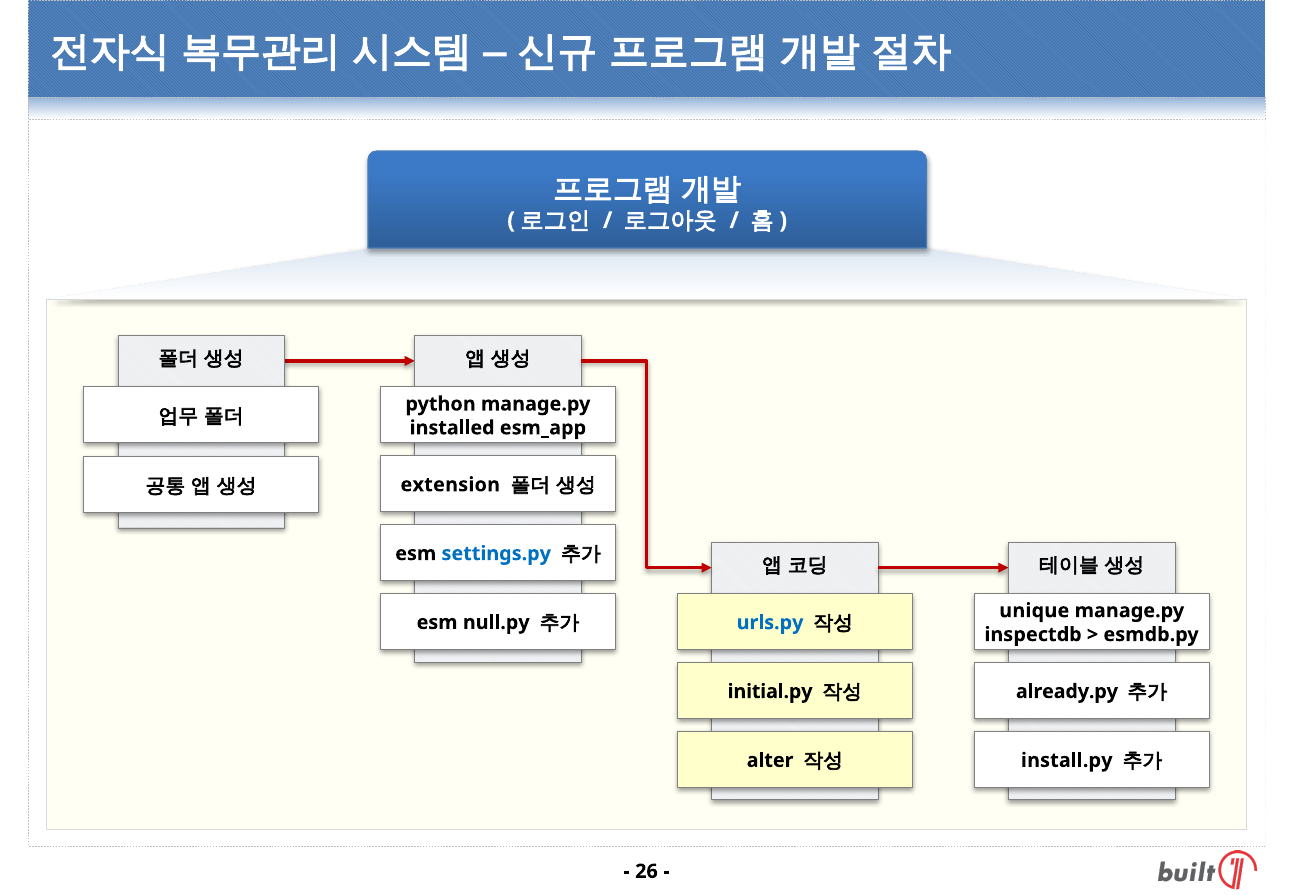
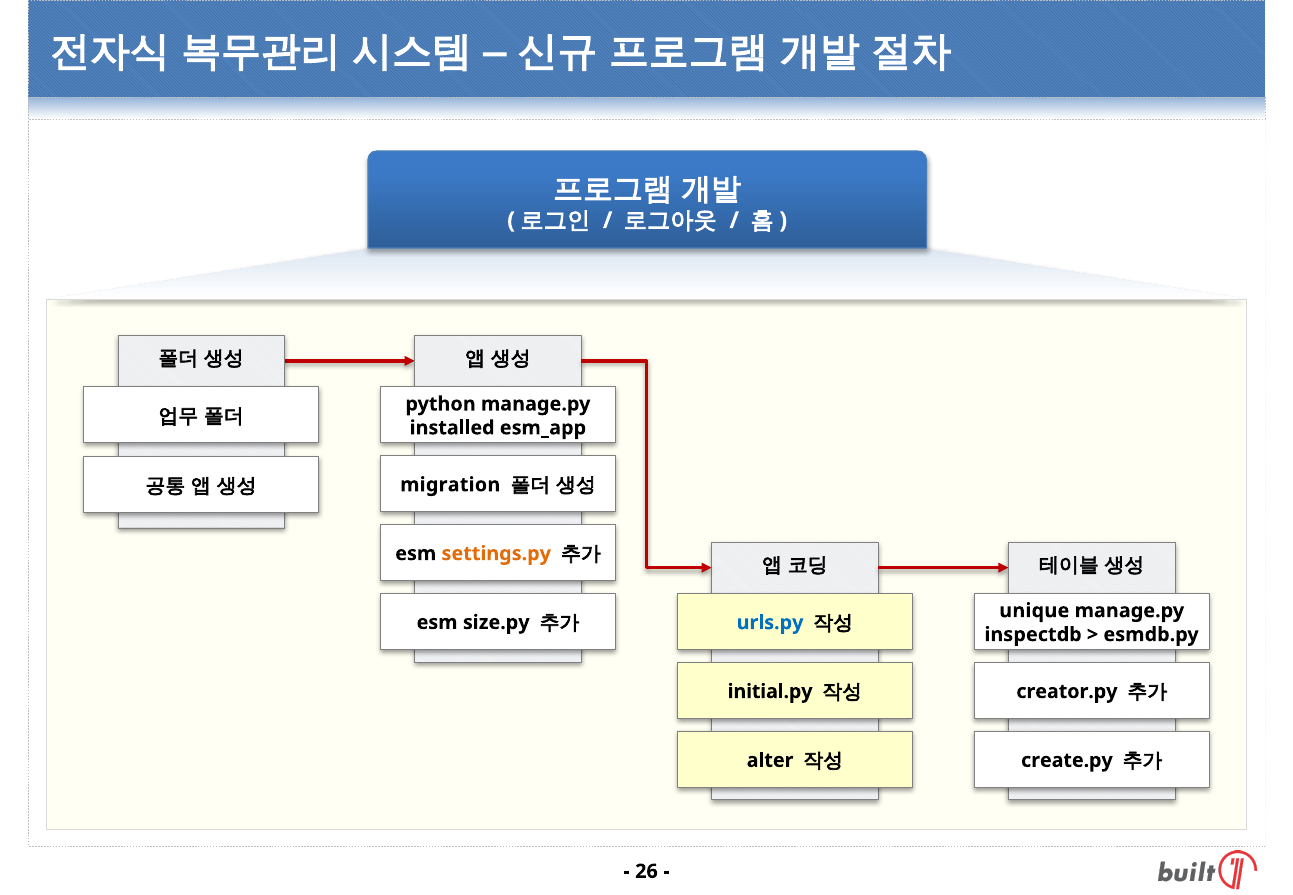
extension: extension -> migration (450, 485)
settings.py colour: blue -> orange (496, 554)
null.py: null.py -> size.py (496, 623)
already.py: already.py -> creator.py (1067, 692)
install.py: install.py -> create.py (1067, 760)
